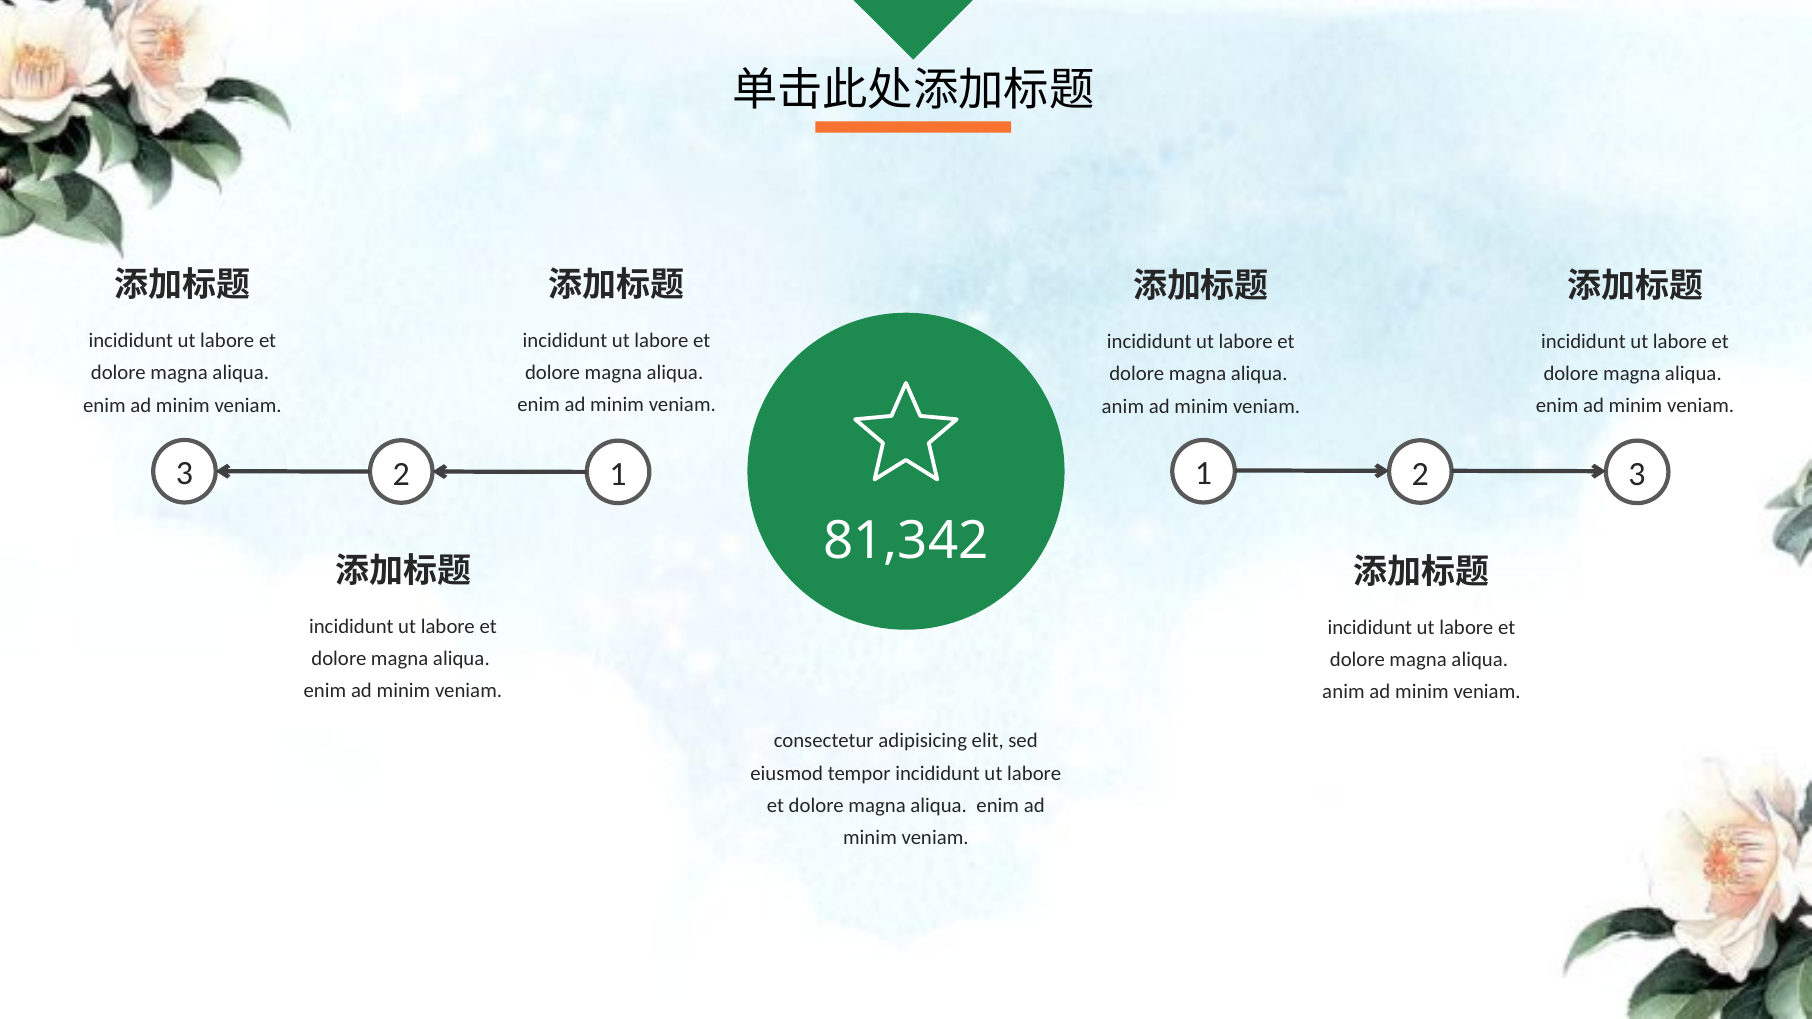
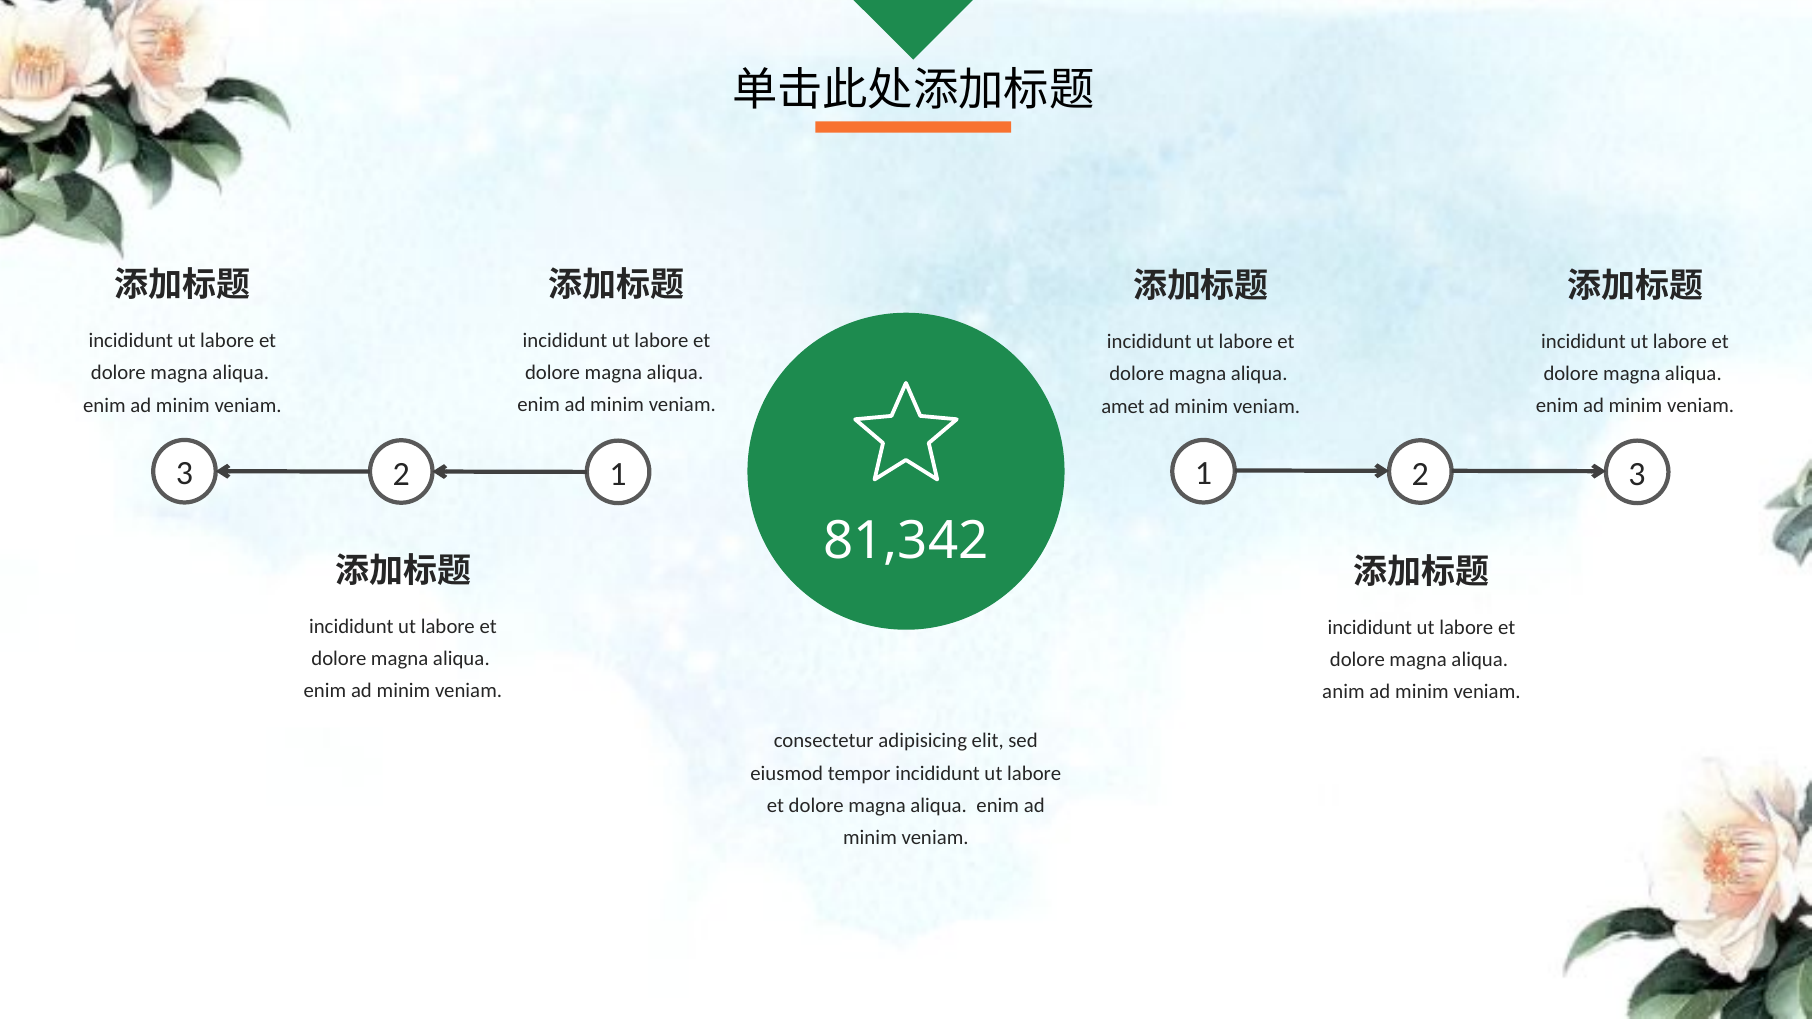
anim: anim -> amet (1123, 407)
